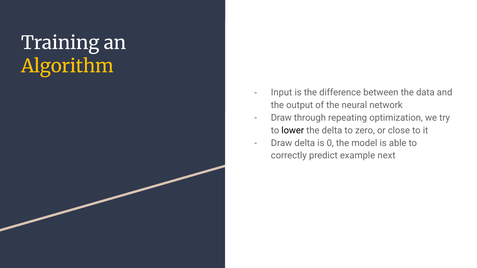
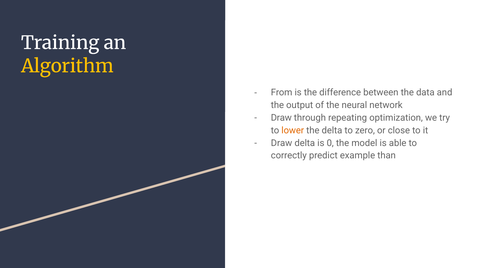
Input: Input -> From (282, 93)
lower colour: black -> orange (293, 131)
next: next -> than (387, 156)
